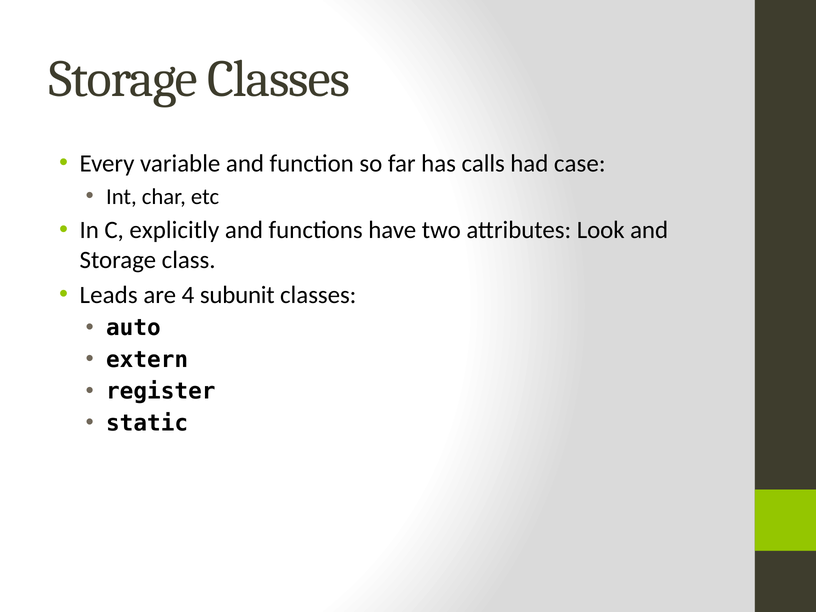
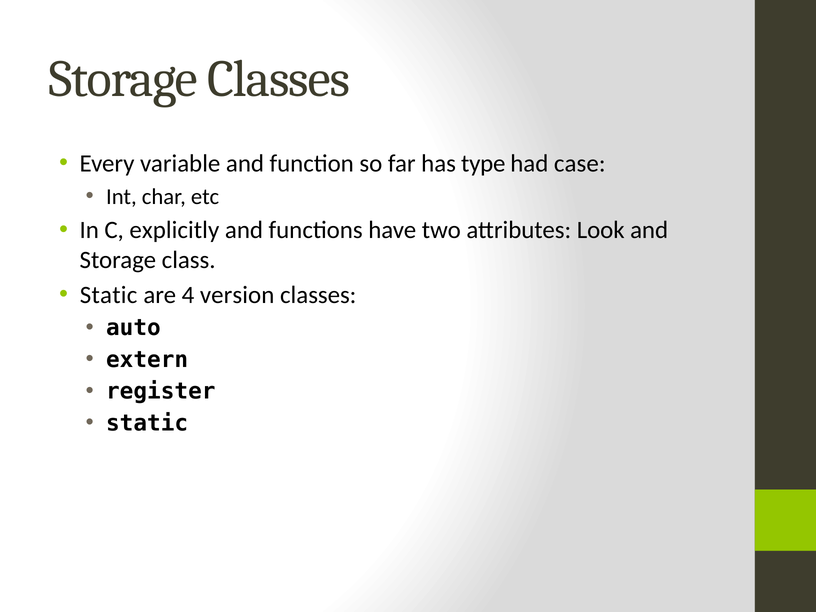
calls: calls -> type (483, 164)
Leads: Leads -> Static (109, 295)
subunit: subunit -> version (237, 295)
